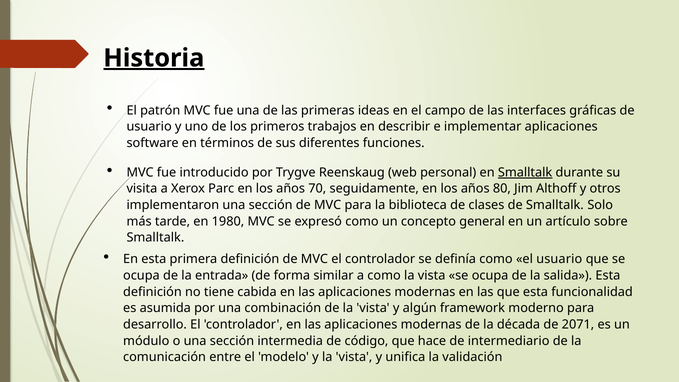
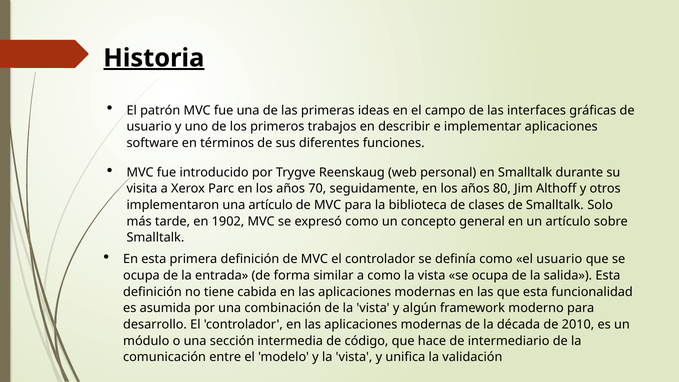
Smalltalk underline: present -> none (525, 172)
implementaron una sección: sección -> artículo (271, 205)
1980: 1980 -> 1902 (228, 221)
2071: 2071 -> 2010 (578, 324)
